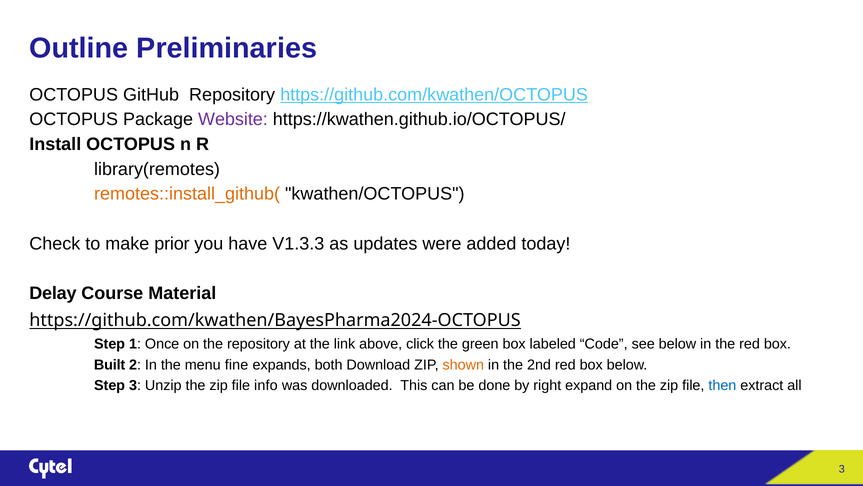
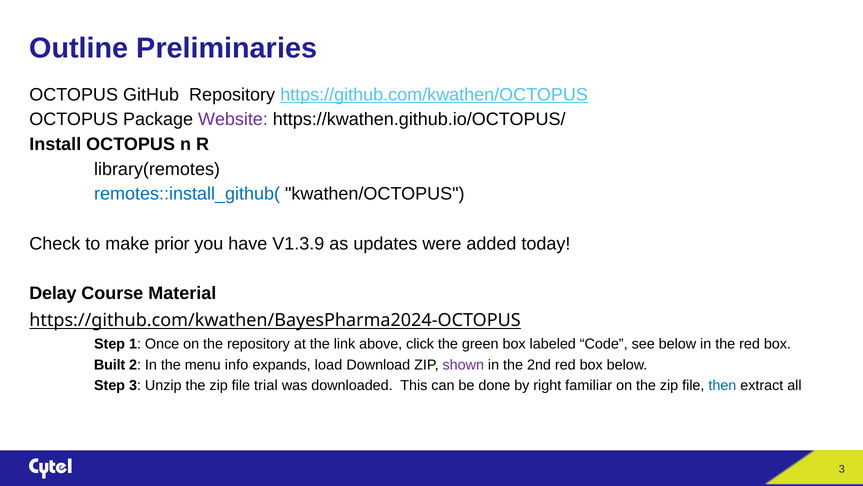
remotes::install_github( colour: orange -> blue (187, 194)
V1.3.3: V1.3.3 -> V1.3.9 (298, 243)
fine: fine -> info (237, 364)
both: both -> load (328, 364)
shown colour: orange -> purple (463, 364)
info: info -> trial (266, 385)
expand: expand -> familiar (589, 385)
